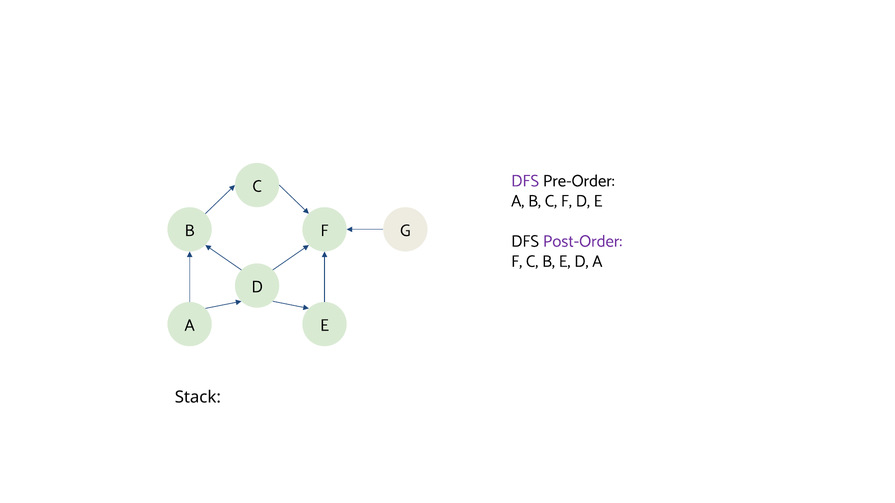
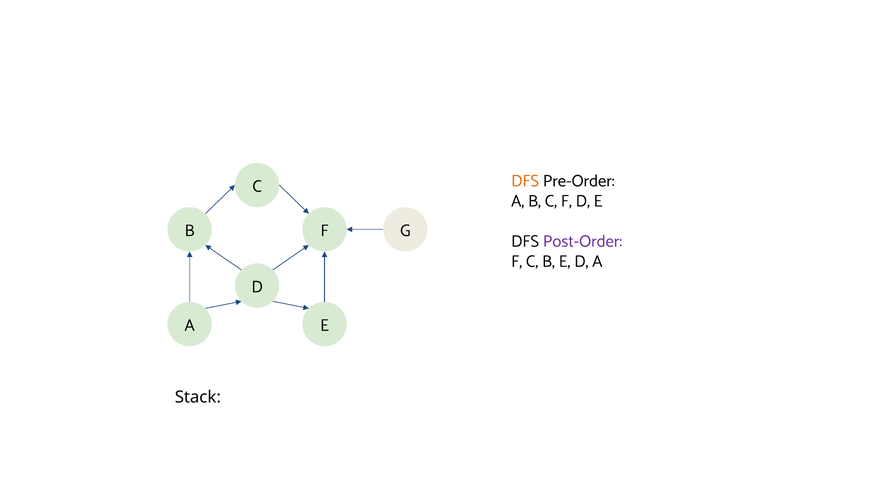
DFS colour: purple -> orange (525, 181)
